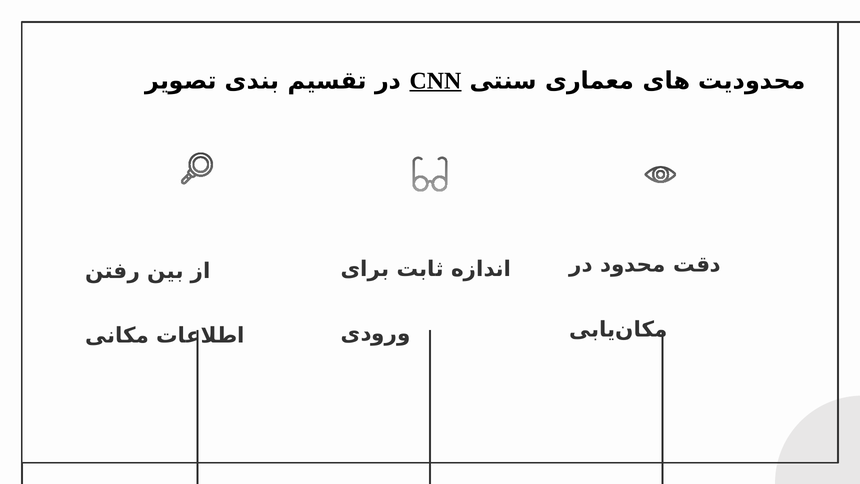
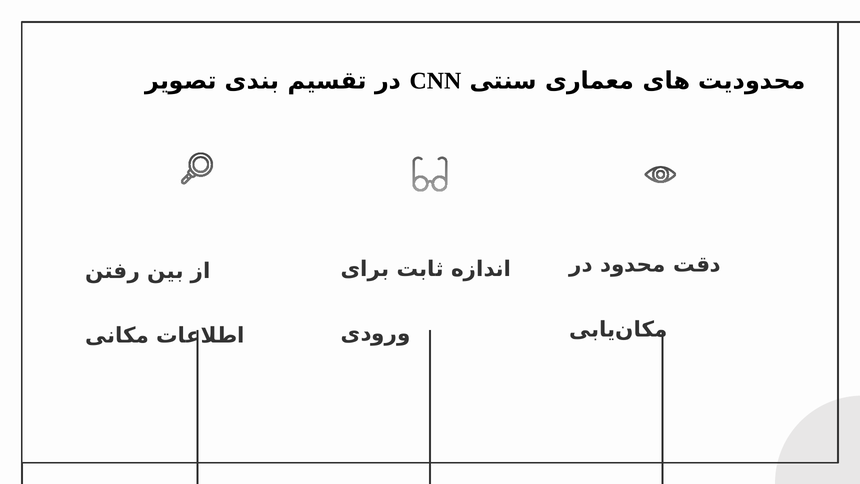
CNN underline: present -> none (435, 81)
